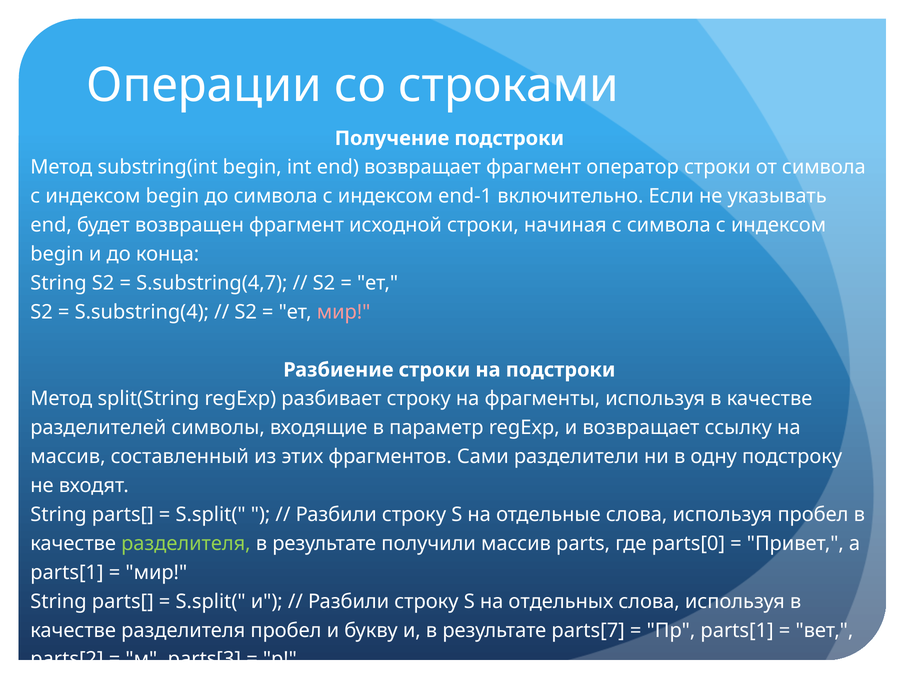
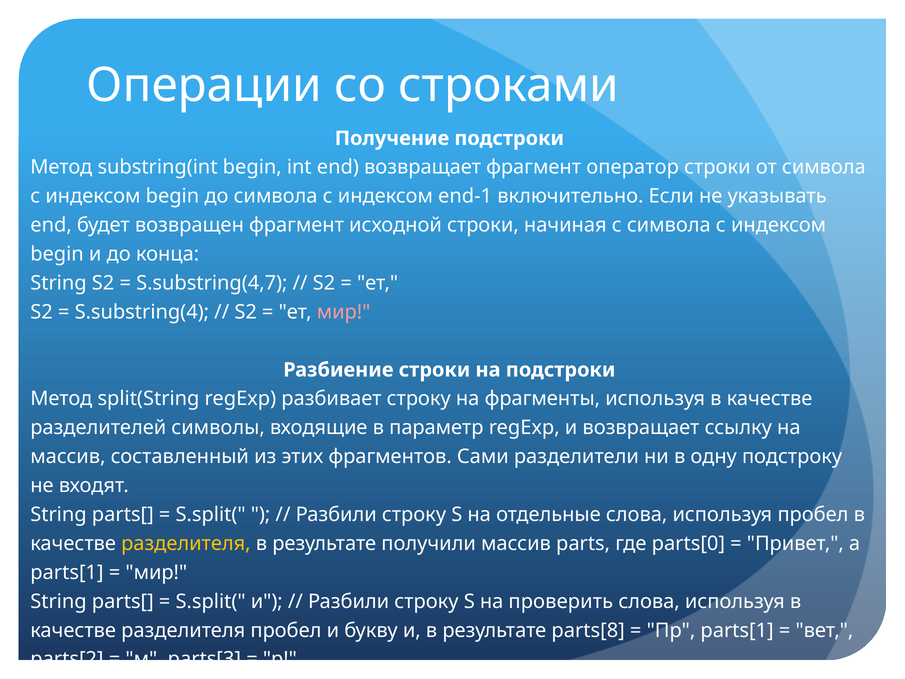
разделителя colour: light green -> yellow (186, 543)
отдельных: отдельных -> проверить (561, 601)
parts[7: parts[7 -> parts[8 (588, 630)
